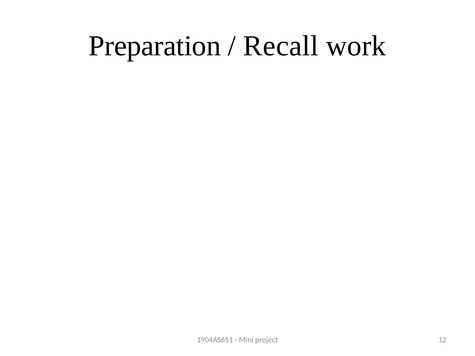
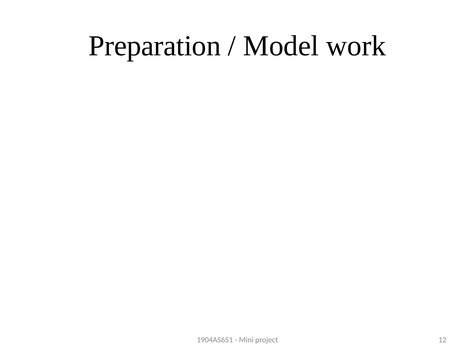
Recall: Recall -> Model (281, 46)
